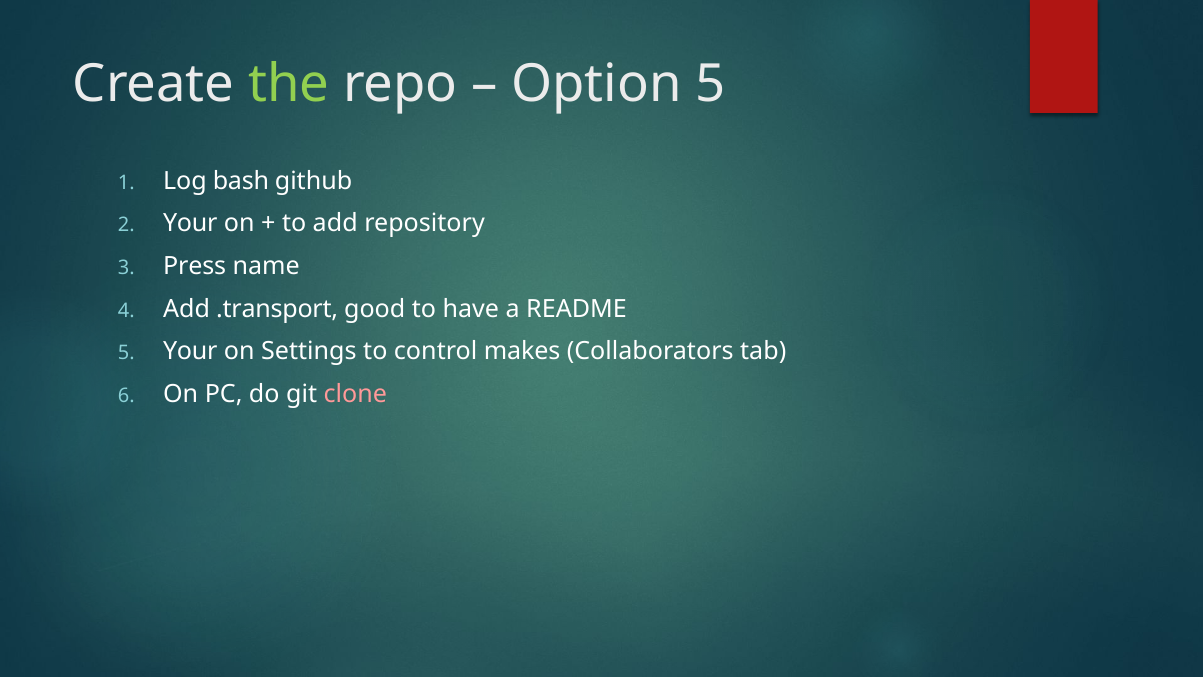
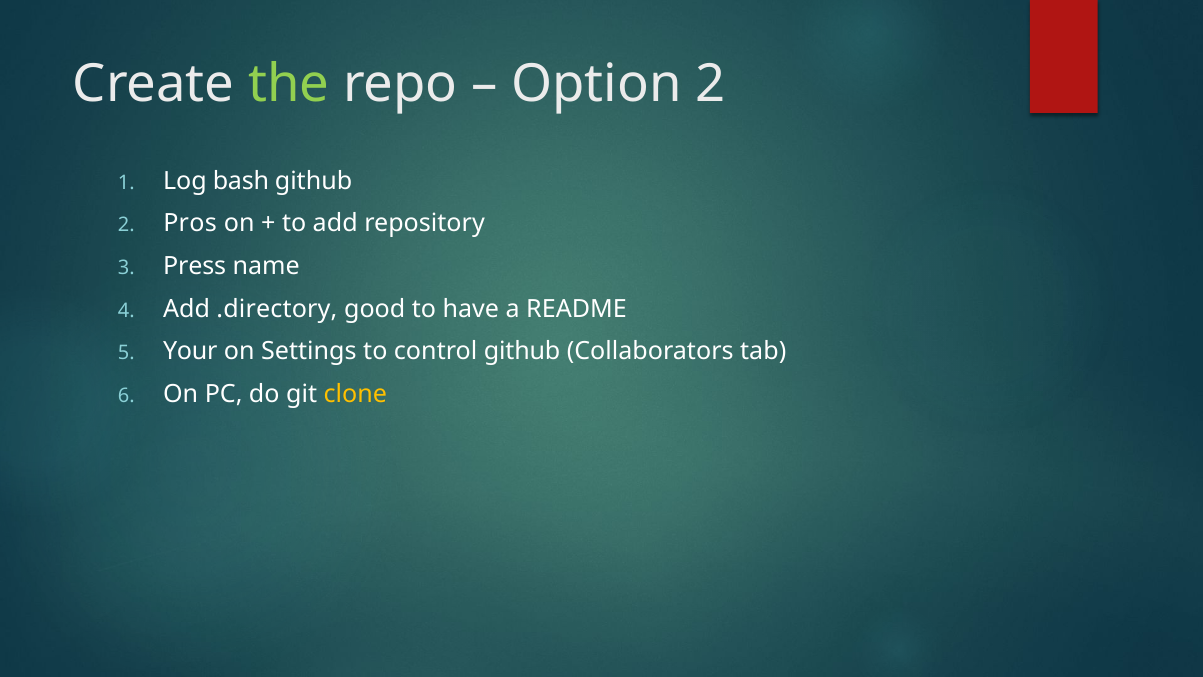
Option 5: 5 -> 2 (710, 84)
Your: Your -> Pros (190, 223)
.transport: .transport -> .directory (277, 309)
control makes: makes -> github (522, 351)
clone colour: pink -> yellow (355, 394)
